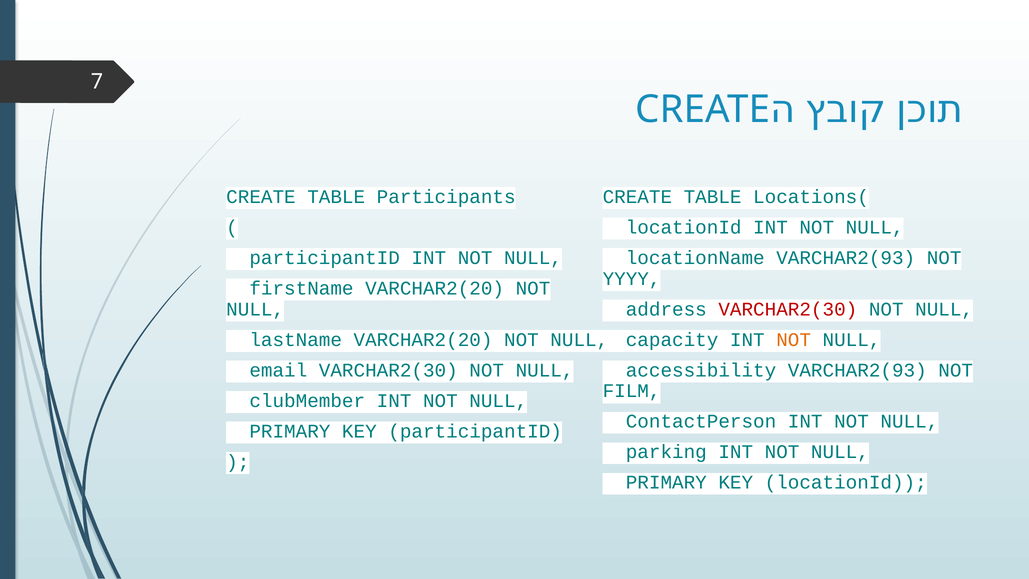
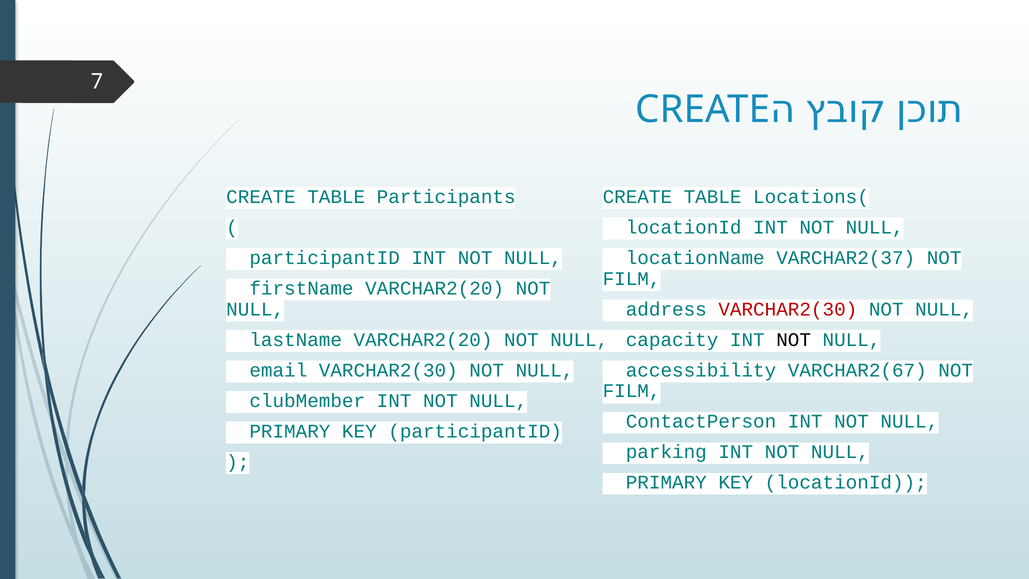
locationName VARCHAR2(93: VARCHAR2(93 -> VARCHAR2(37 (846, 258)
YYYY: YYYY -> FILM (632, 279)
NOT colour: orange -> black (794, 340)
accessibility VARCHAR2(93: VARCHAR2(93 -> VARCHAR2(67 (857, 370)
